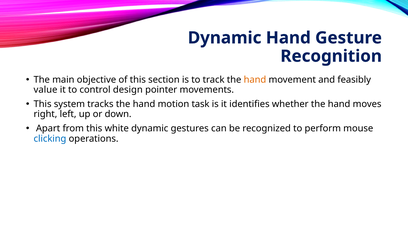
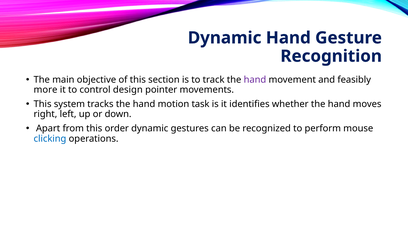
hand colour: orange -> purple (255, 80)
value: value -> more (46, 90)
white: white -> order (117, 129)
